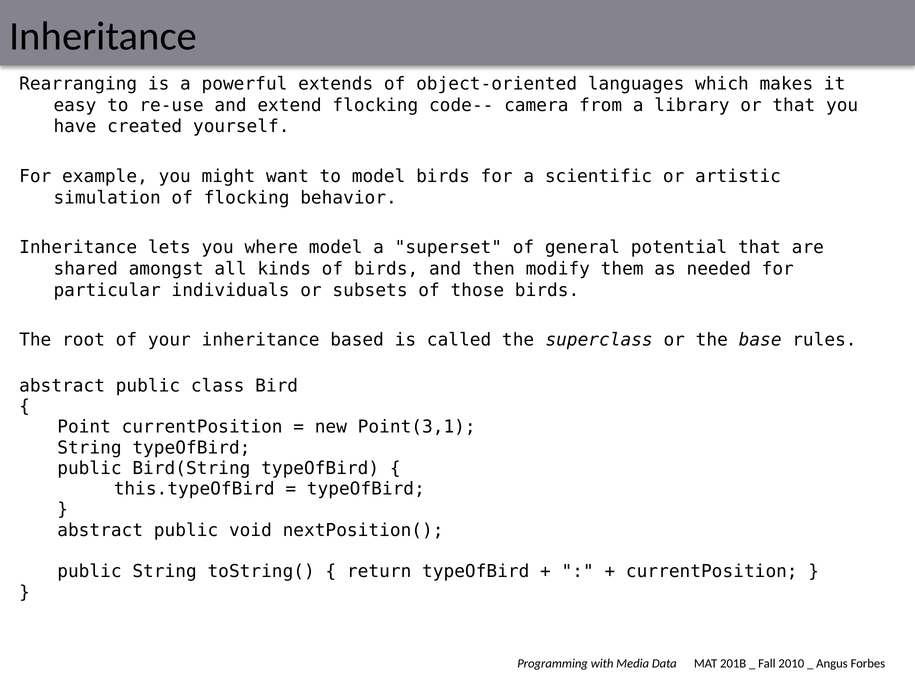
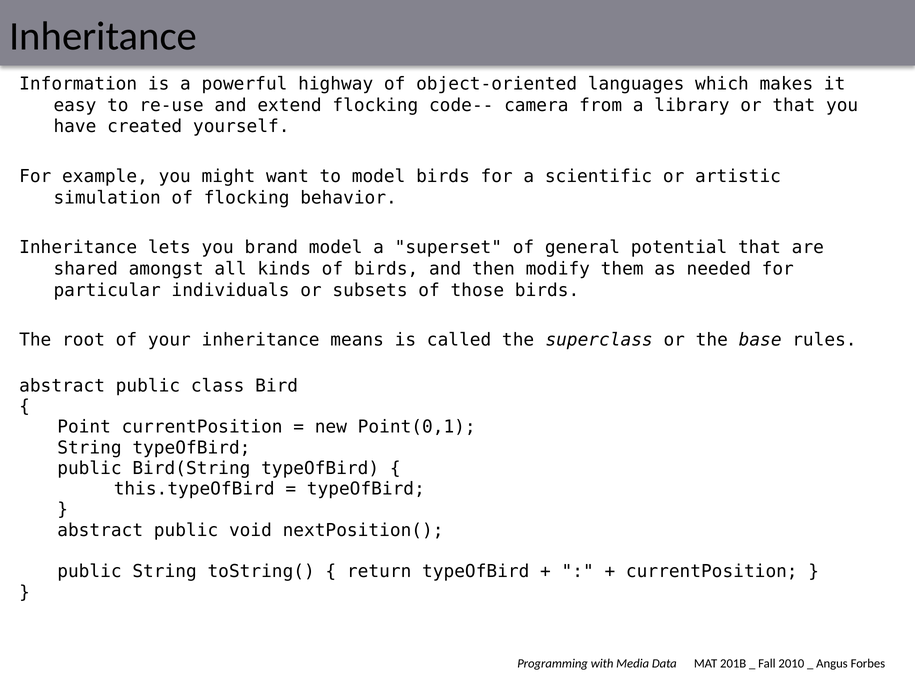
Rearranging: Rearranging -> Information (78, 84)
extends: extends -> highway (336, 84)
where: where -> brand (271, 248)
based: based -> means (357, 340)
Point(3,1: Point(3,1 -> Point(0,1 (417, 427)
